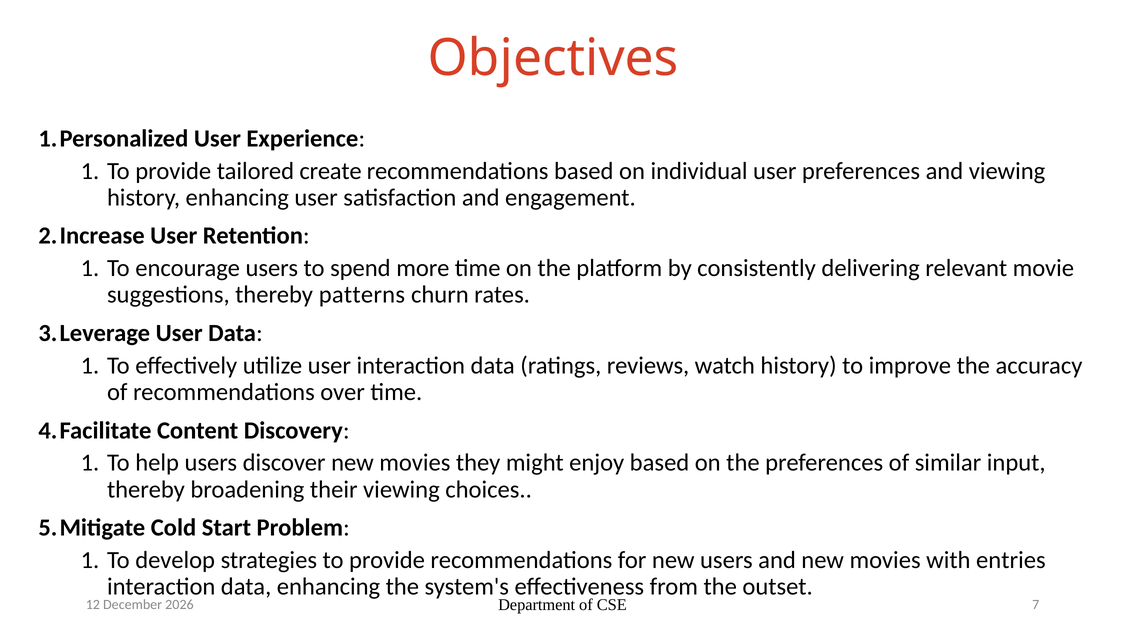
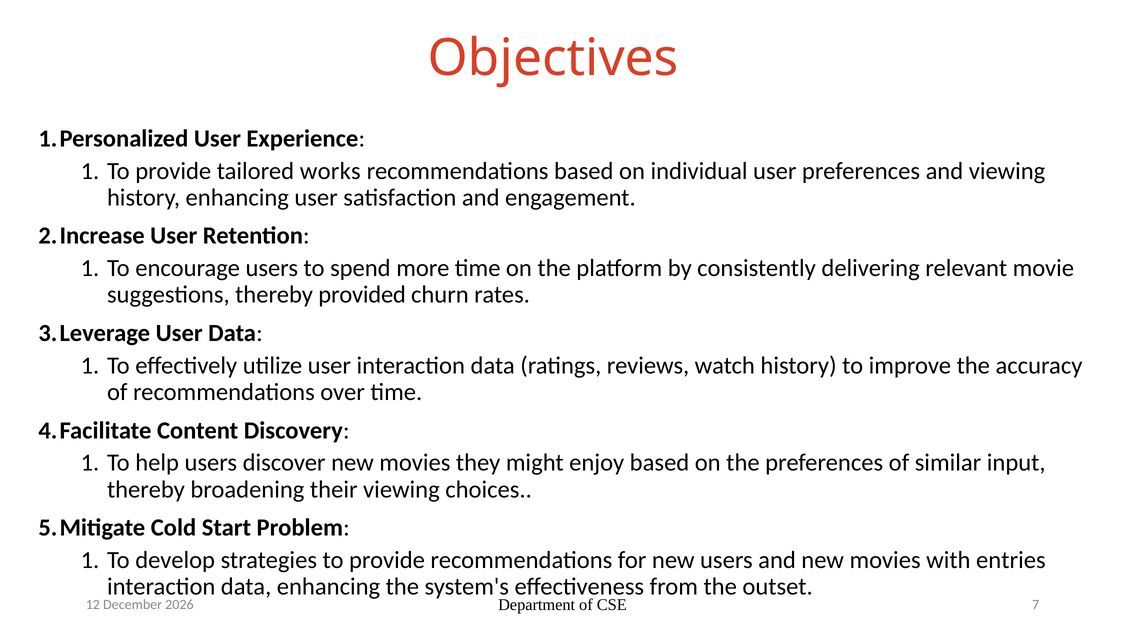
create: create -> works (330, 171)
patterns: patterns -> provided (362, 295)
